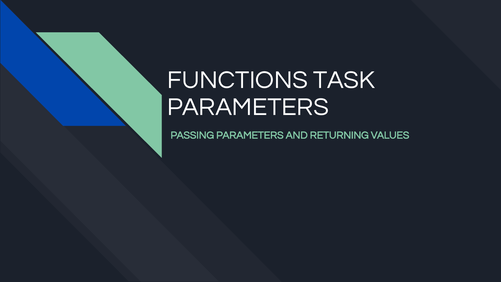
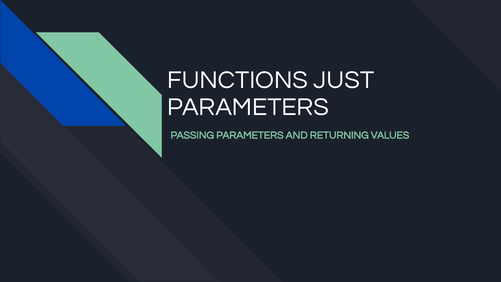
TASK: TASK -> JUST (344, 80)
